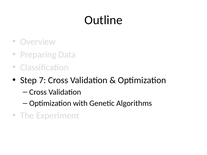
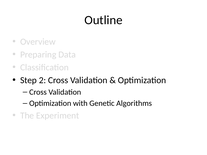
7: 7 -> 2 (42, 80)
